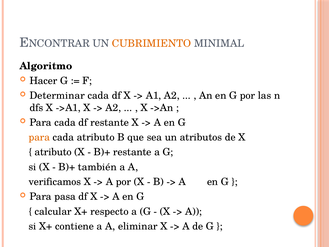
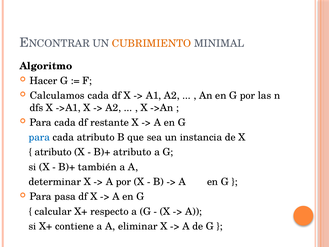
Determinar: Determinar -> Calculamos (57, 96)
para colour: orange -> blue (39, 137)
atributos: atributos -> instancia (201, 137)
B)+ restante: restante -> atributo (132, 152)
verificamos: verificamos -> determinar (55, 182)
